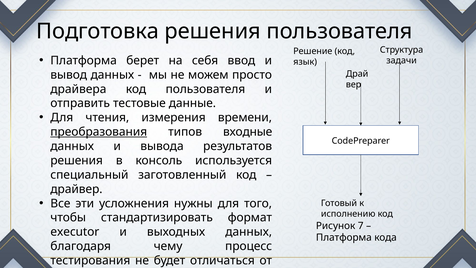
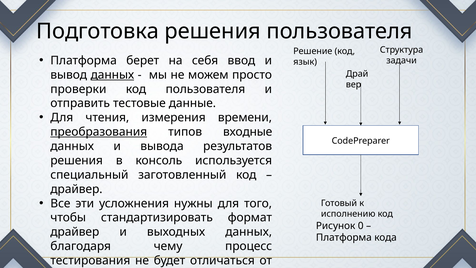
данных underline: none -> present (112, 75)
драйвера: драйвера -> проверки (78, 89)
7: 7 -> 0 (361, 226)
executor: executor -> драйвер (75, 232)
